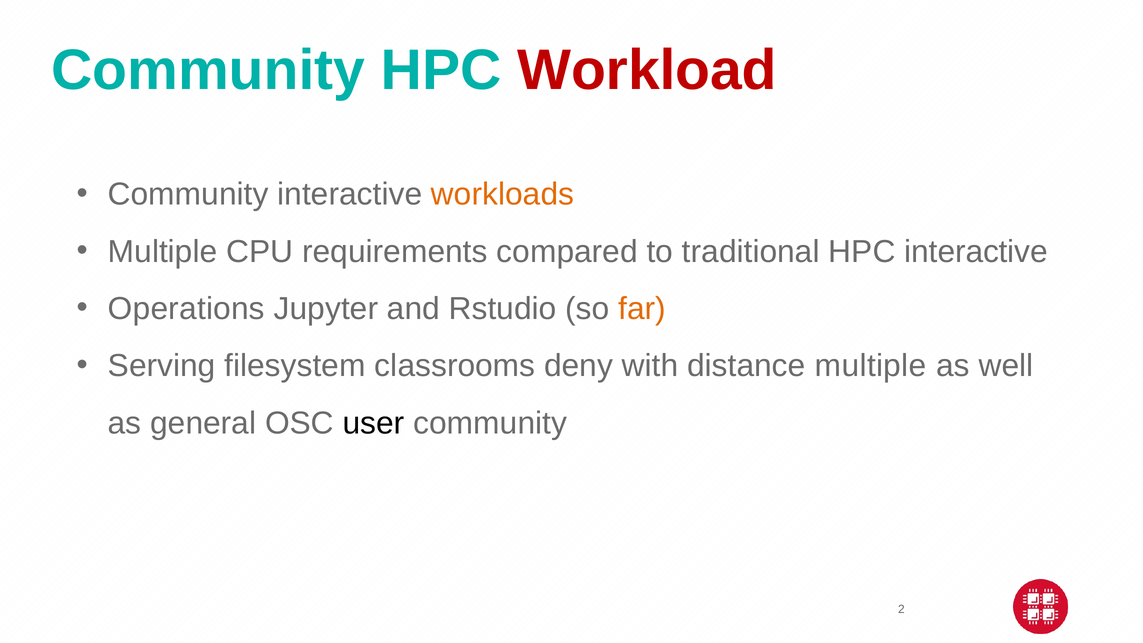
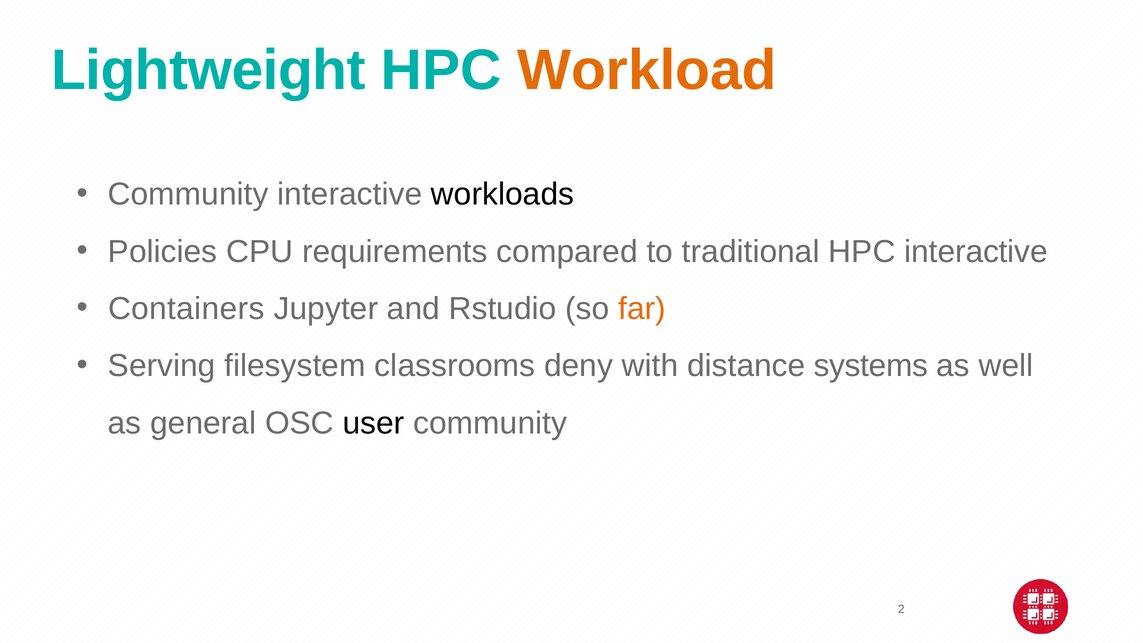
Community: Community -> Lightweight (208, 70)
Workload colour: red -> orange (647, 70)
workloads colour: orange -> black (503, 194)
Multiple: Multiple -> Policies (163, 252)
Operations: Operations -> Containers (186, 309)
distance multiple: multiple -> systems (871, 366)
